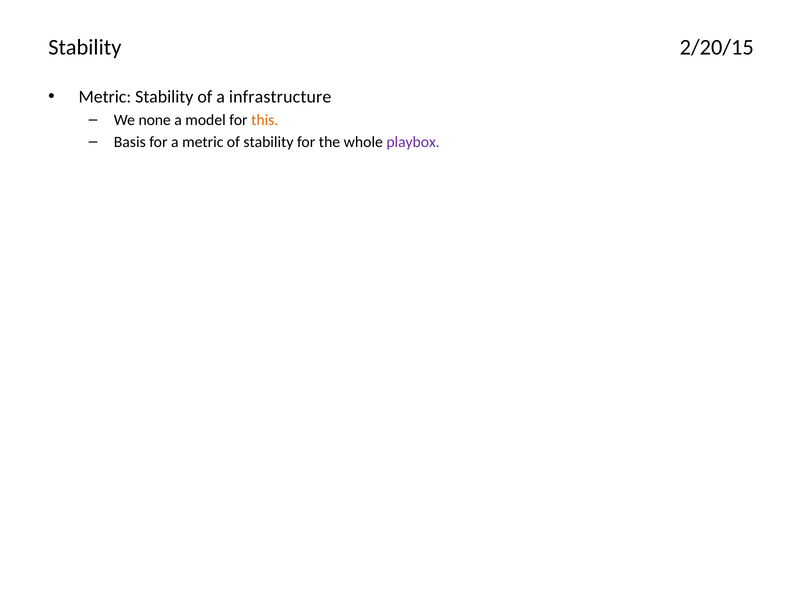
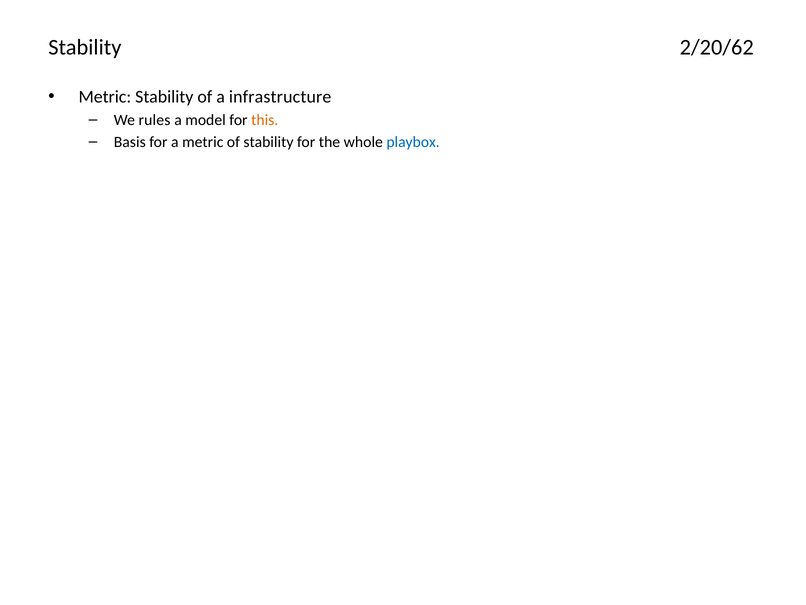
2/20/15: 2/20/15 -> 2/20/62 (717, 47)
none: none -> rules (155, 120)
playbox colour: purple -> blue (413, 142)
